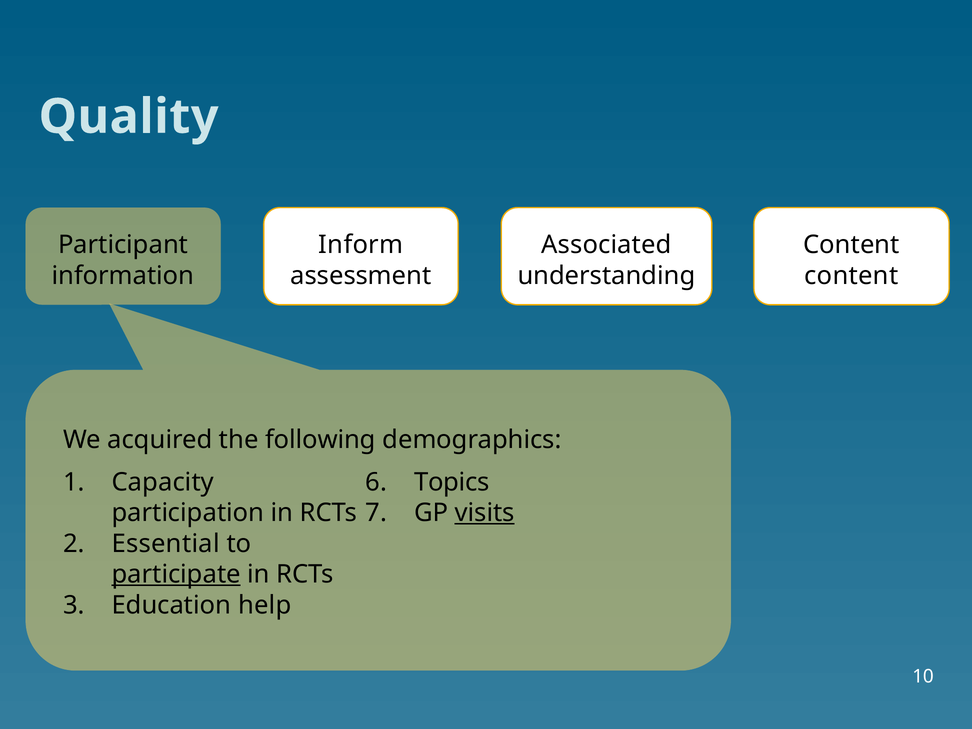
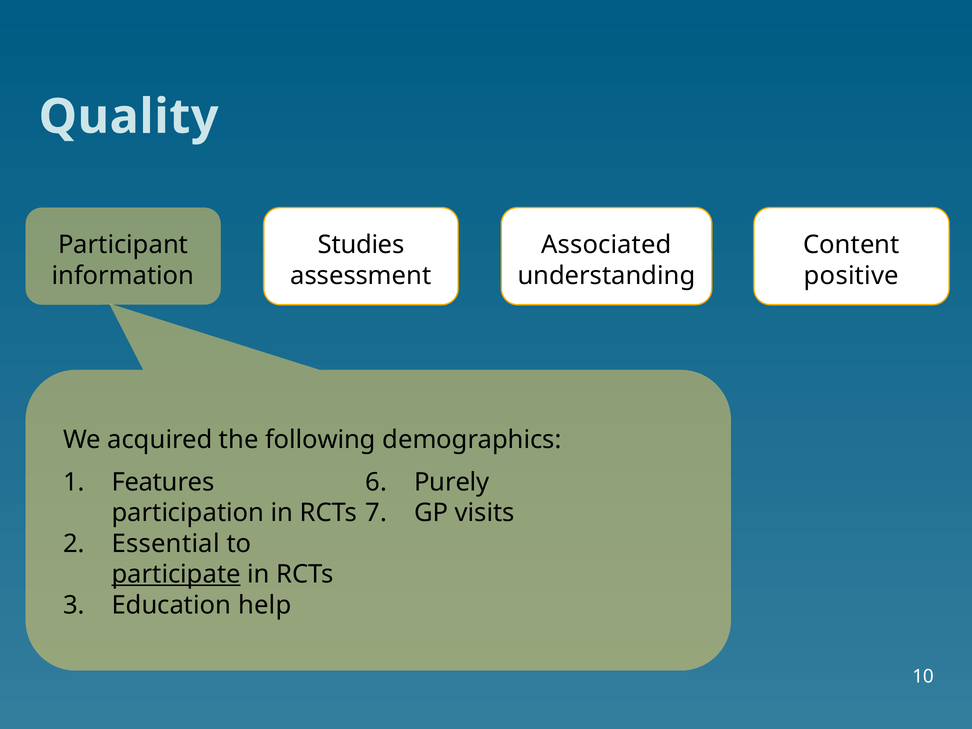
Inform: Inform -> Studies (361, 245)
content: content -> positive (851, 276)
Capacity: Capacity -> Features (163, 482)
Topics: Topics -> Purely (452, 482)
visits underline: present -> none (485, 513)
